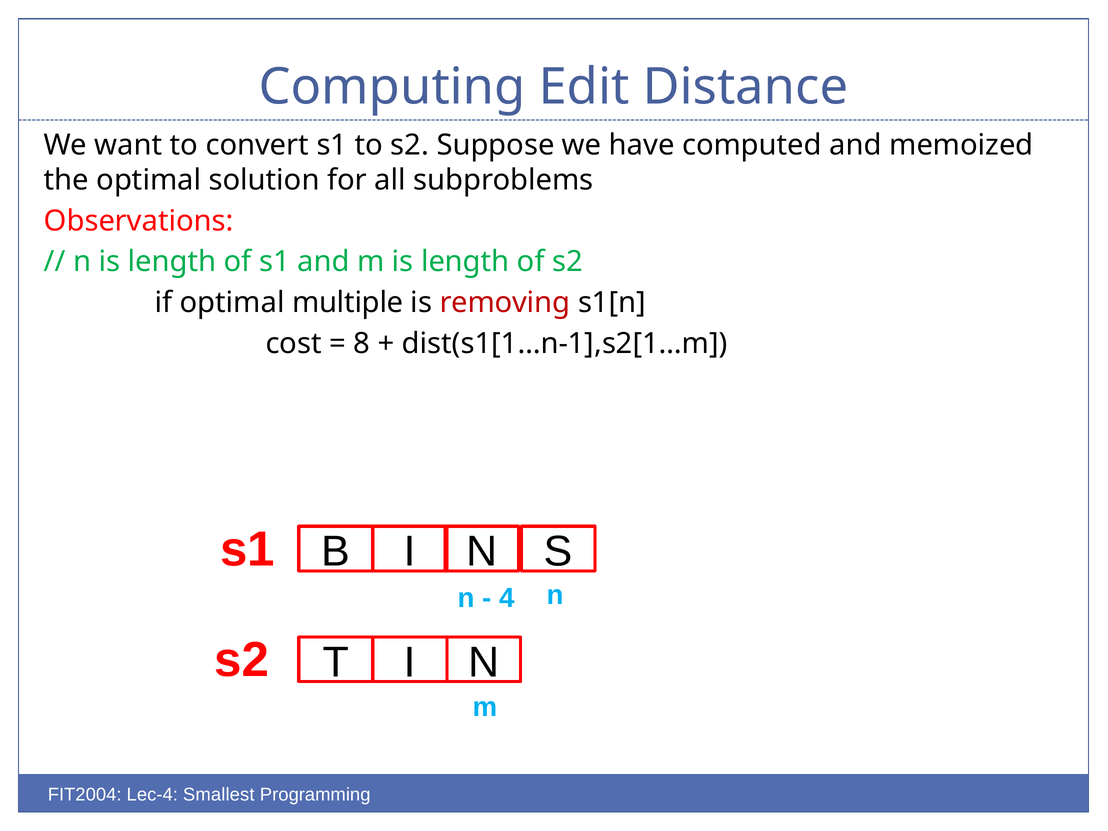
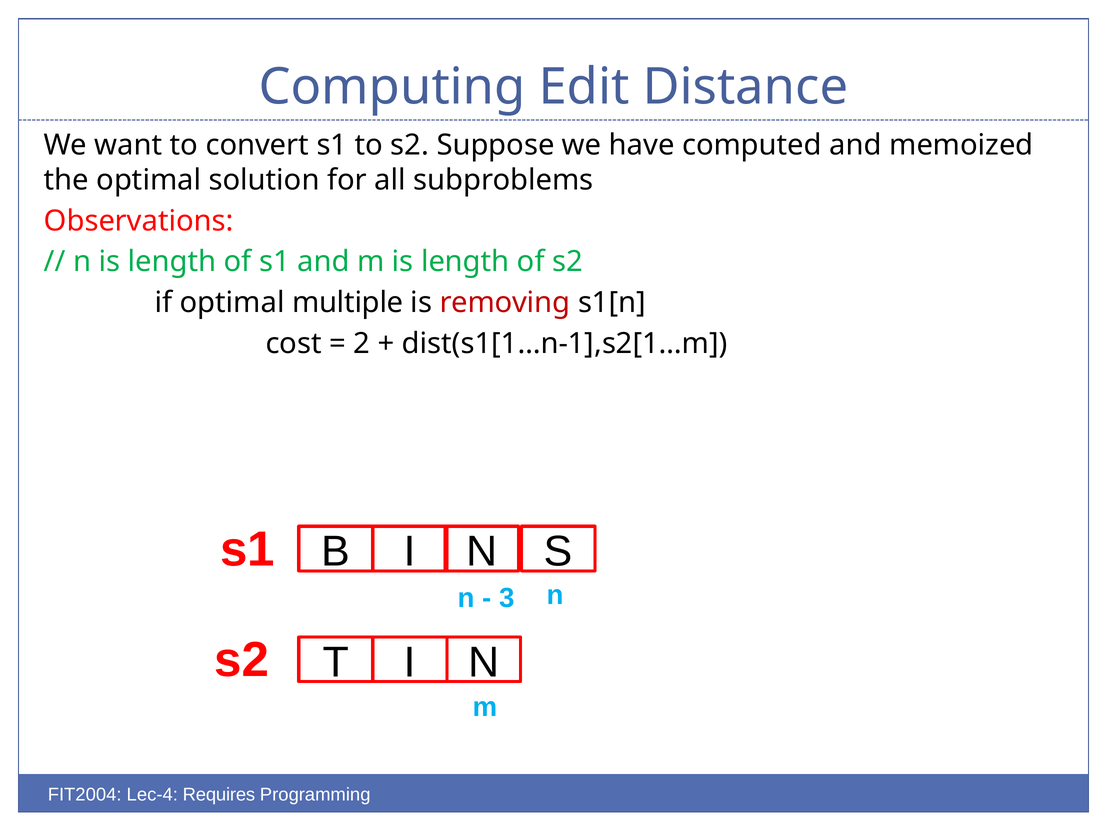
8: 8 -> 2 (362, 344)
4: 4 -> 3 (507, 598)
Smallest: Smallest -> Requires (219, 795)
